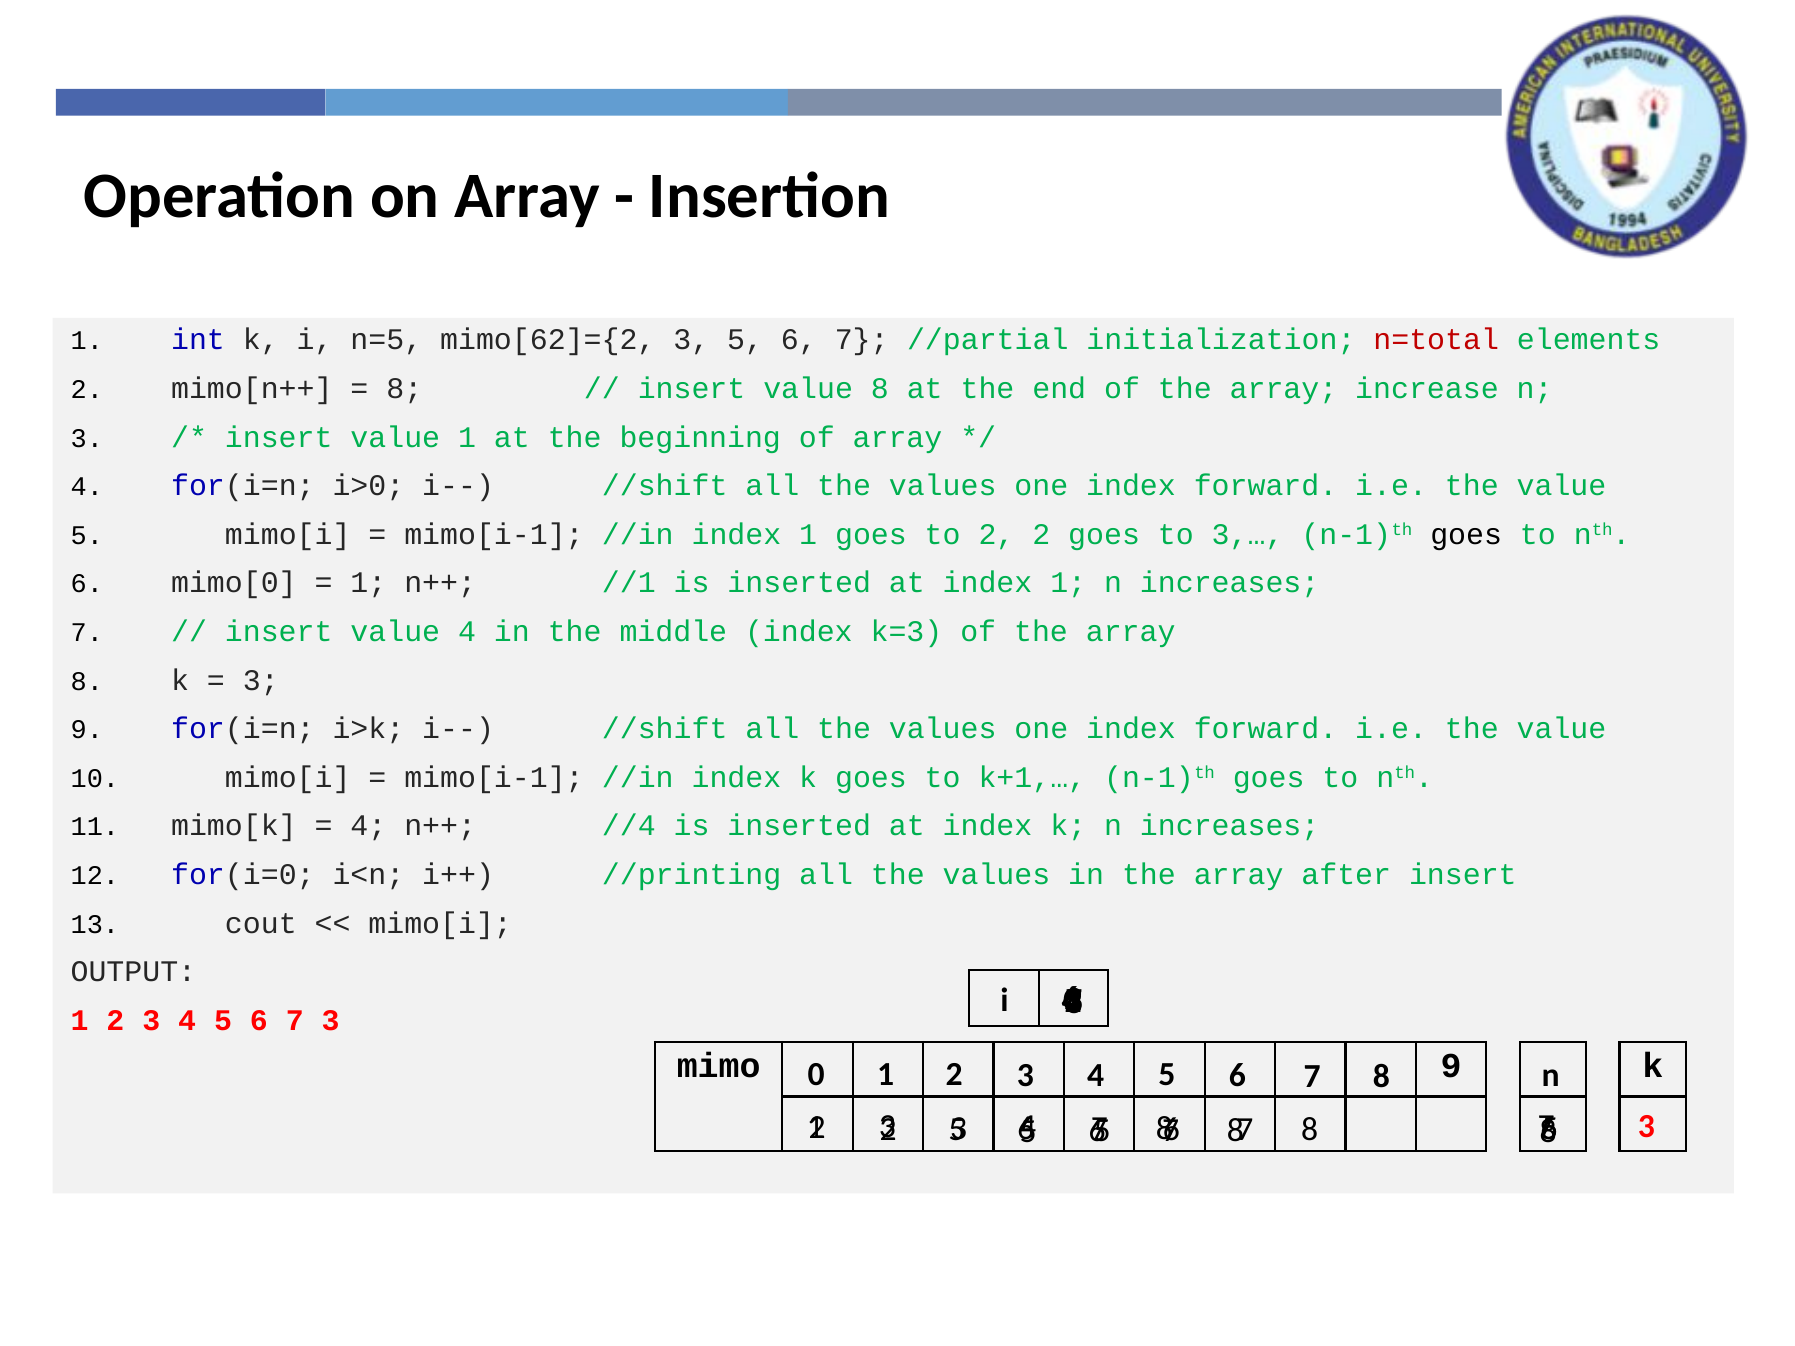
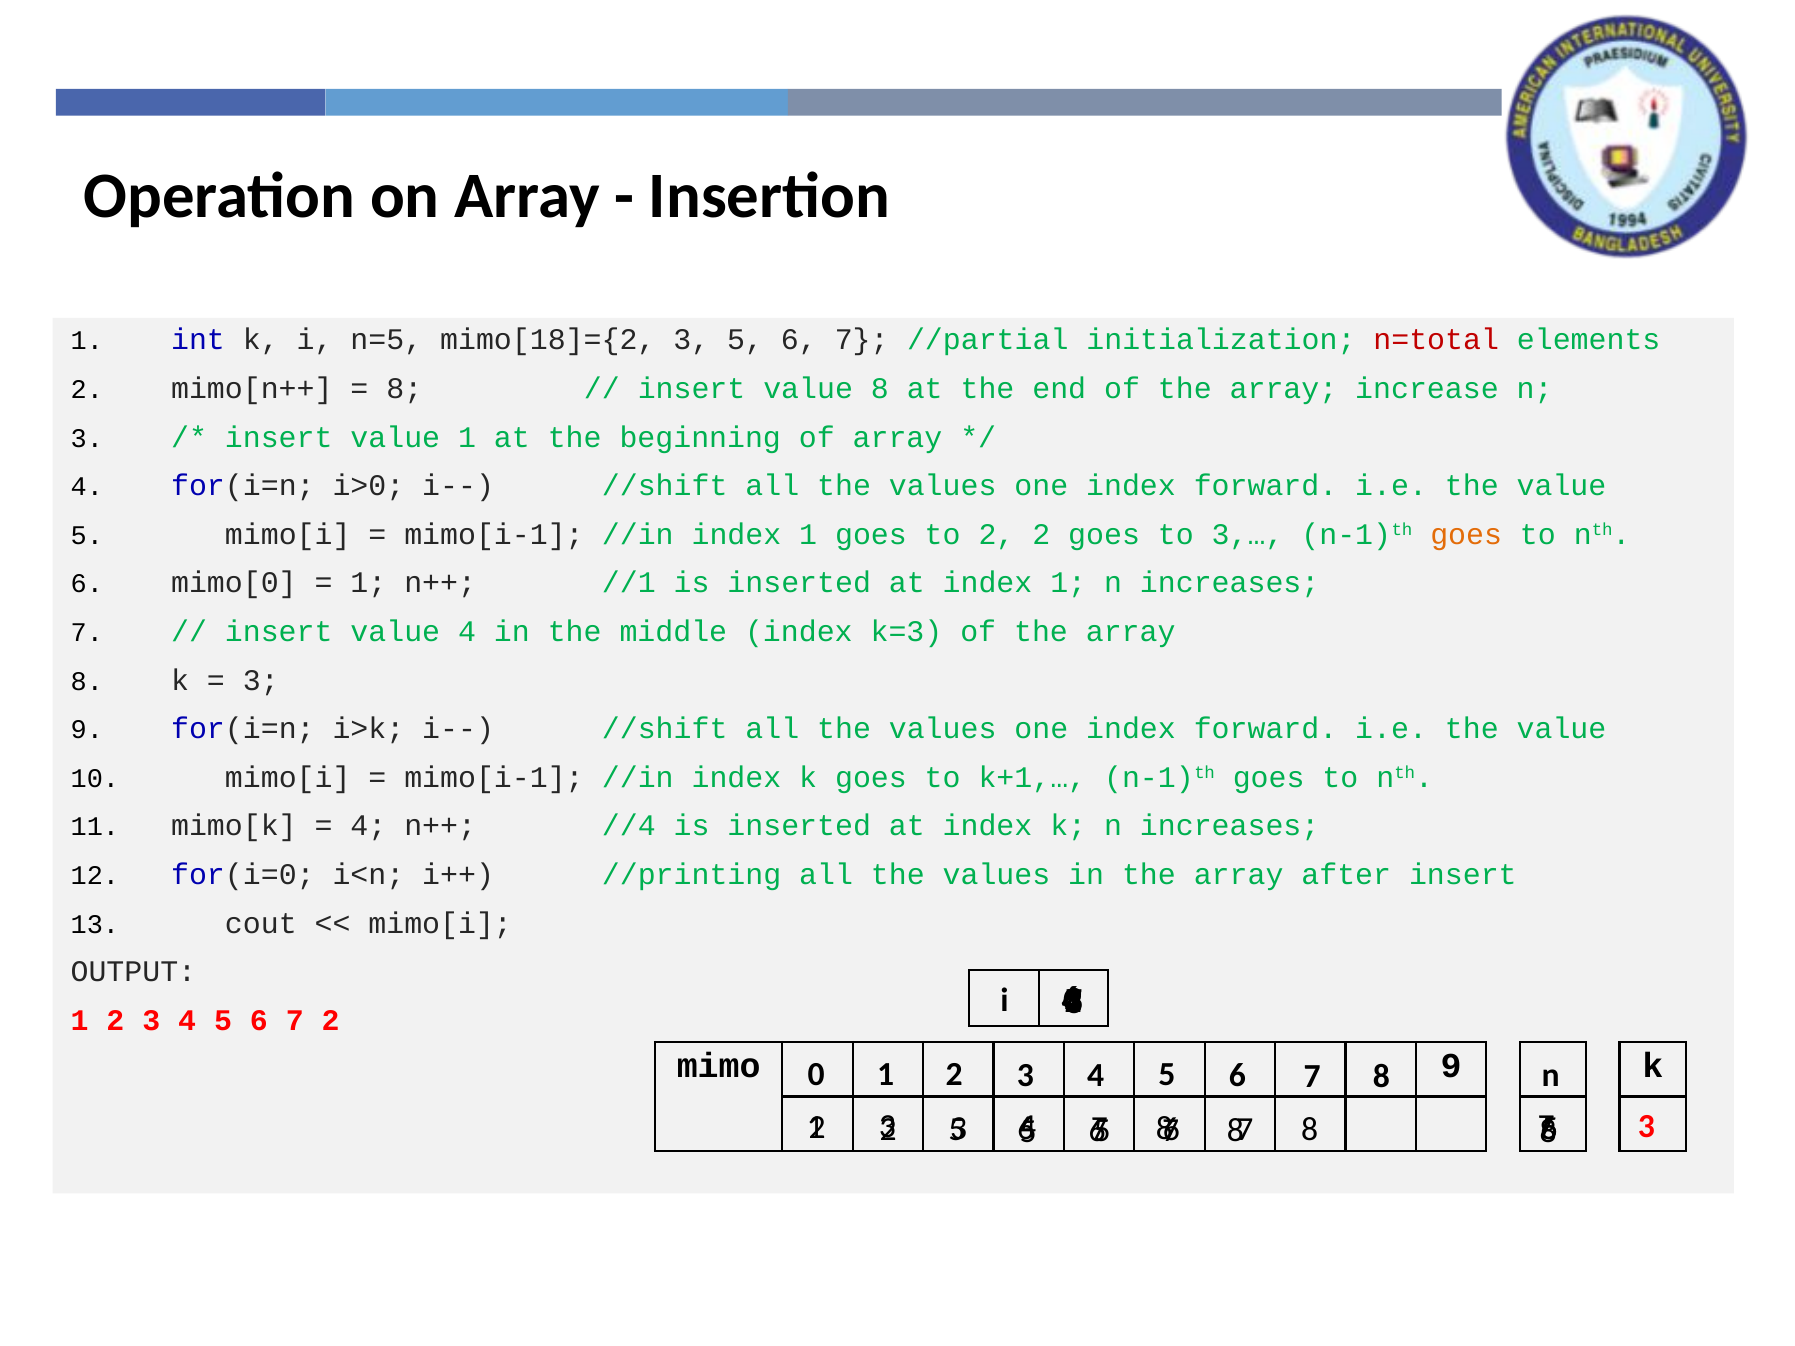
mimo[62]={2: mimo[62]={2 -> mimo[18]={2 (548, 340)
goes colour: black -> orange (1466, 535)
3: 3 -> 2 (331, 1021)
